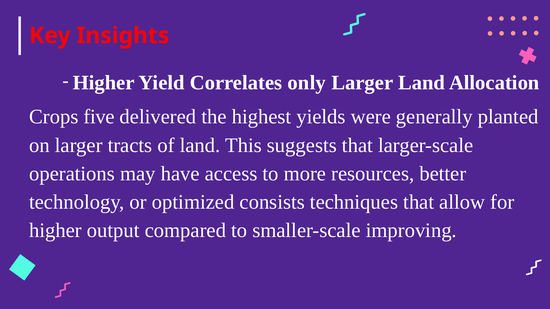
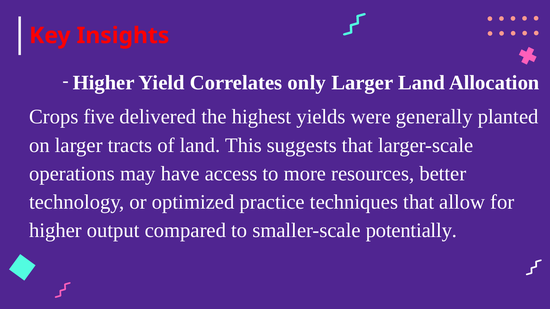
consists: consists -> practice (272, 202)
improving: improving -> potentially (411, 231)
